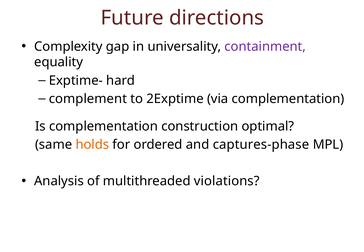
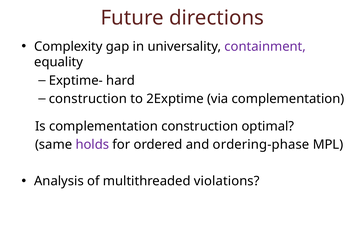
complement: complement -> construction (88, 99)
holds colour: orange -> purple (92, 145)
captures-phase: captures-phase -> ordering-phase (261, 145)
